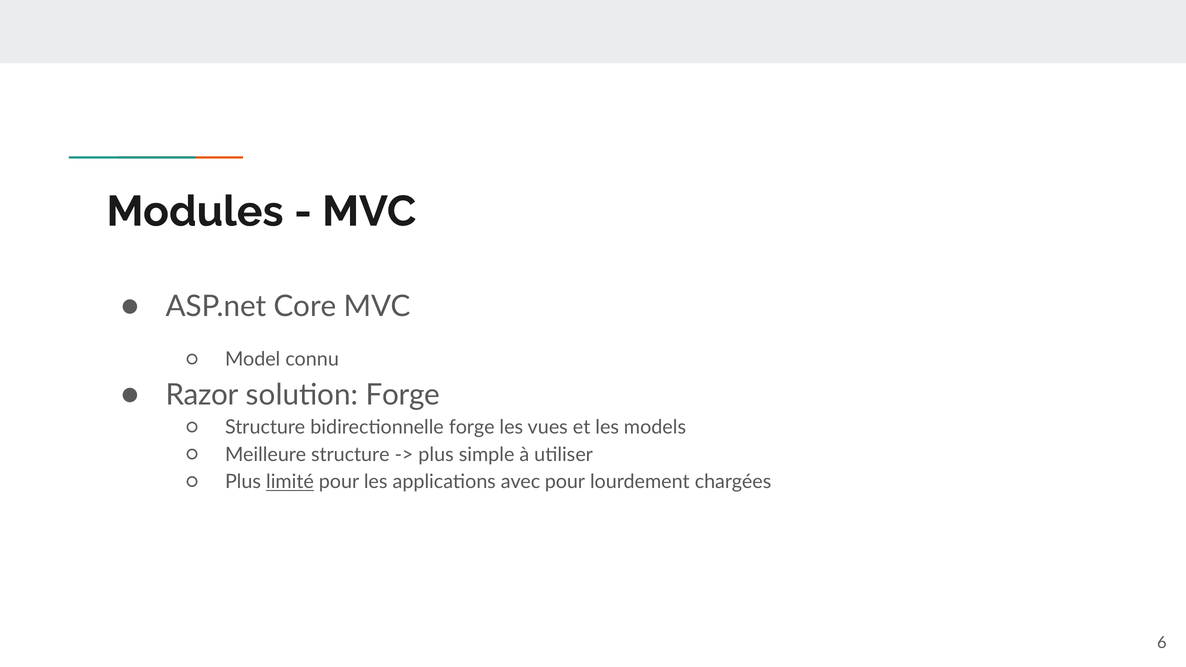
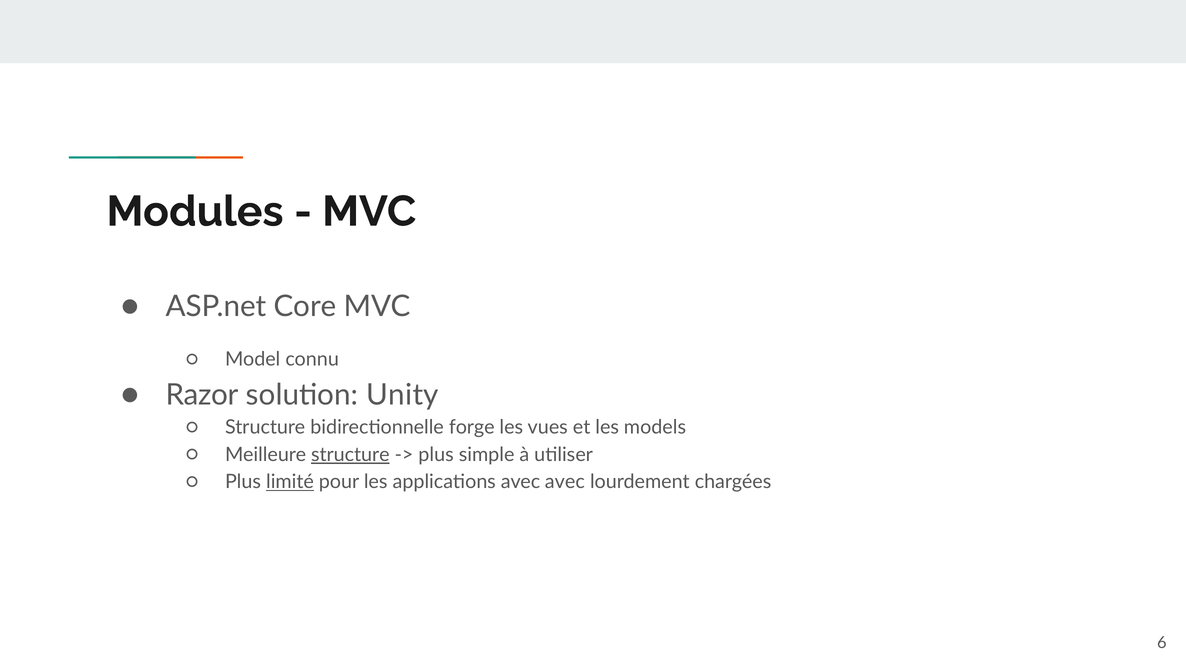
solution Forge: Forge -> Unity (402, 395)
structure underline: none -> present (350, 455)
avec pour: pour -> avec (565, 482)
